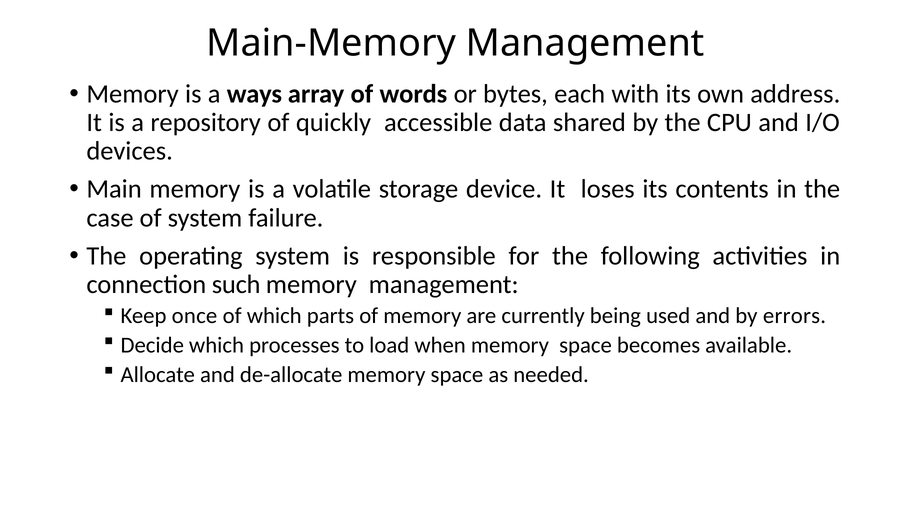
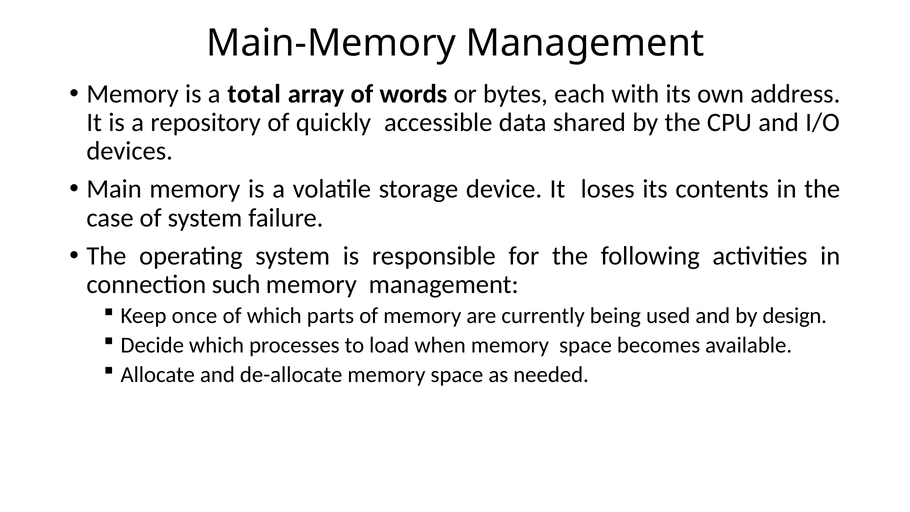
ways: ways -> total (254, 94)
errors: errors -> design (795, 316)
